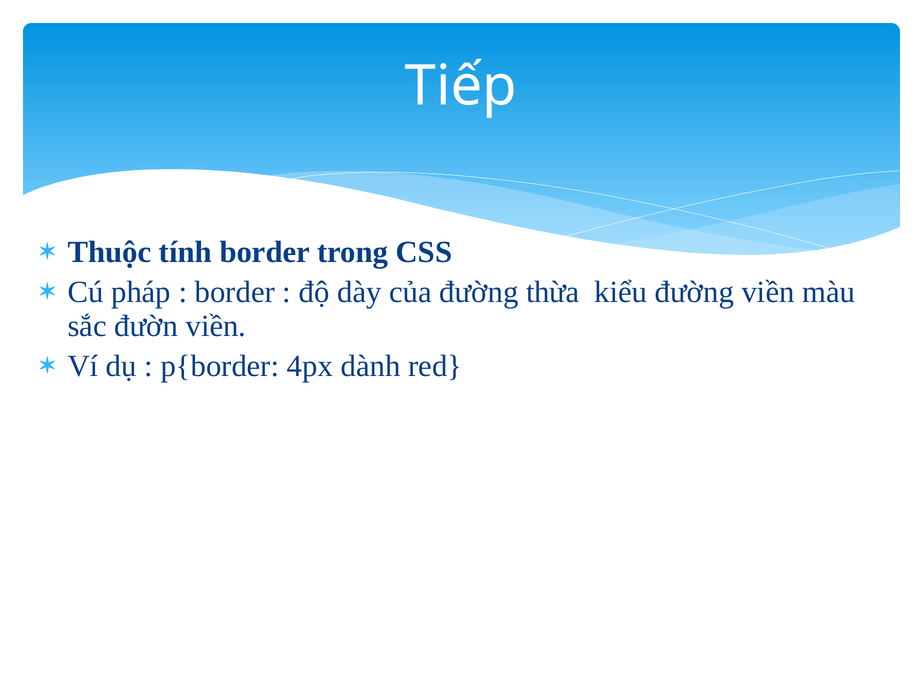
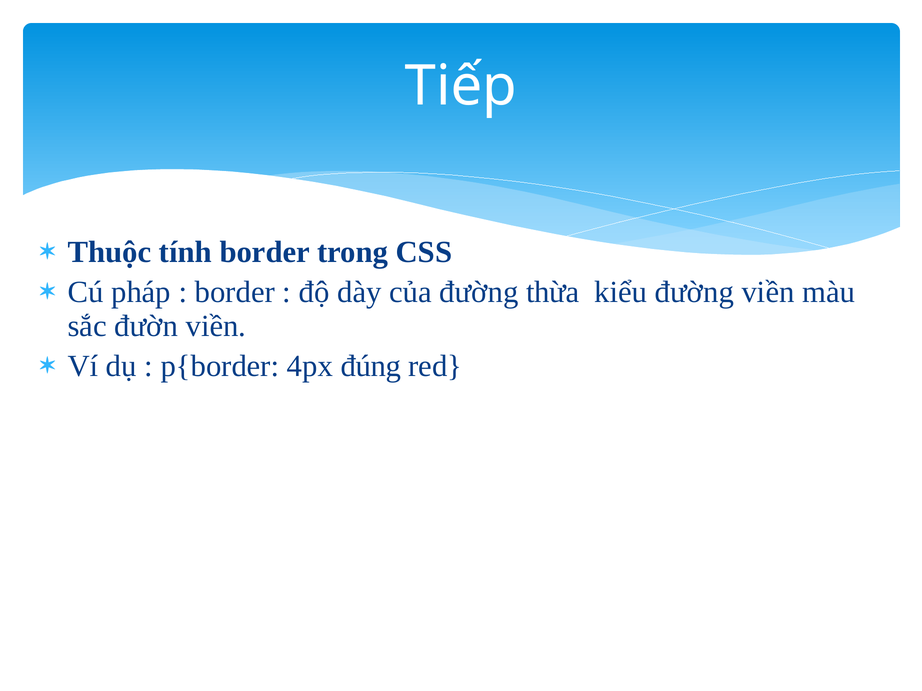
dành: dành -> đúng (371, 367)
